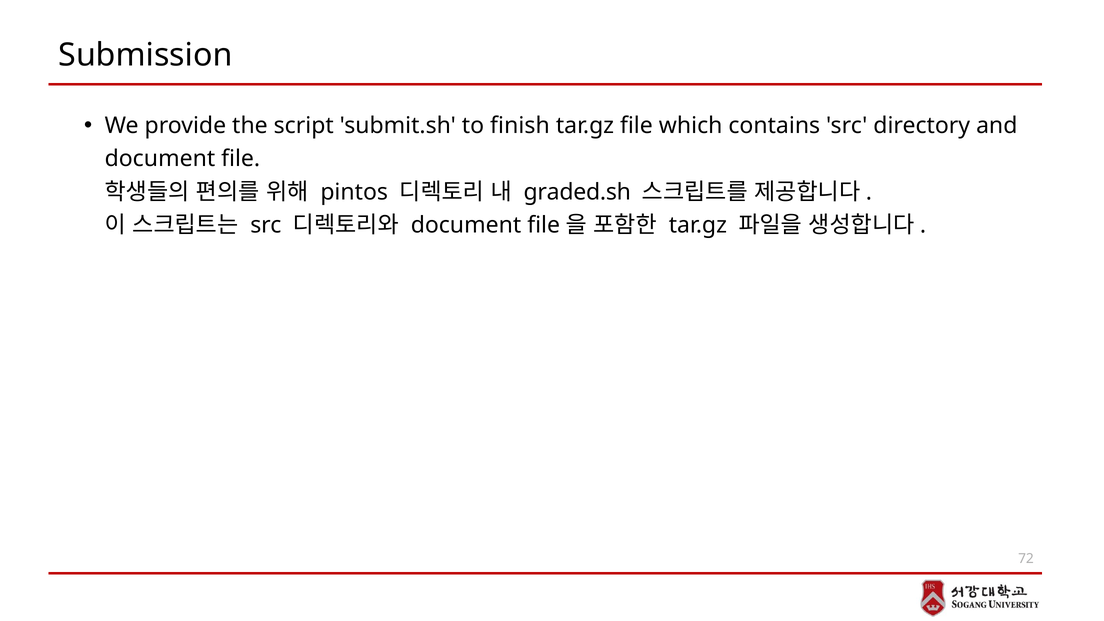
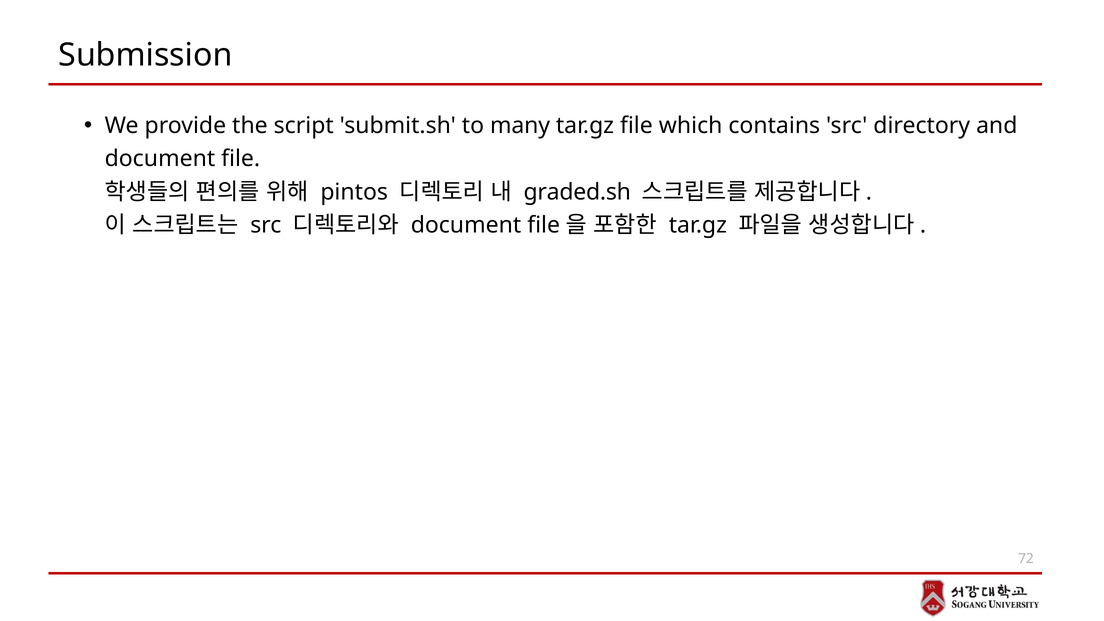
finish: finish -> many (520, 126)
